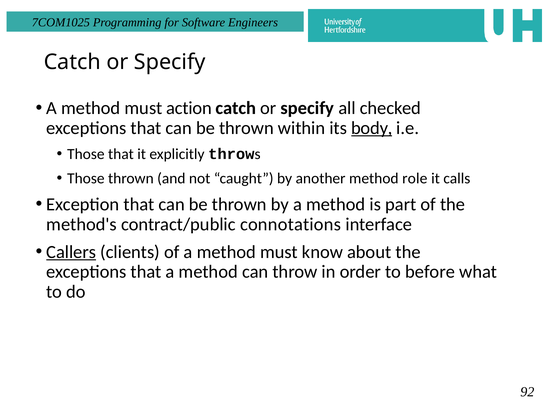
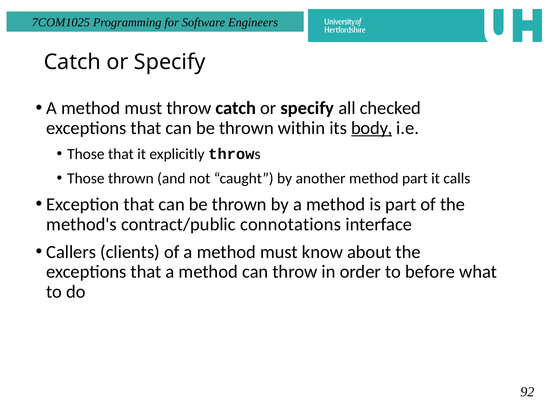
must action: action -> throw (189, 108)
method role: role -> part (415, 178)
Callers underline: present -> none (71, 252)
